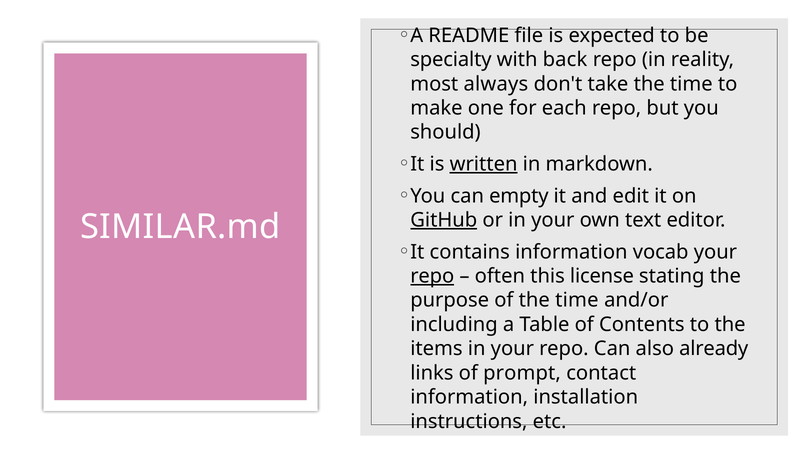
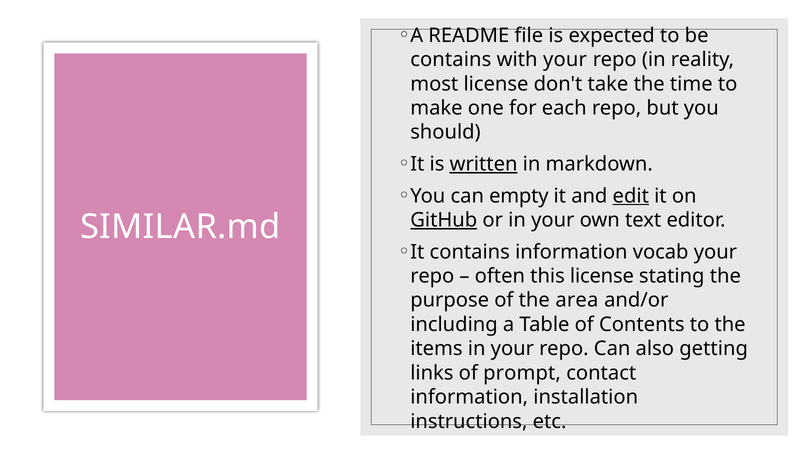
specialty: specialty -> contains (451, 60)
with back: back -> your (565, 60)
most always: always -> license (496, 84)
edit underline: none -> present (631, 196)
repo underline: present -> none (432, 276)
of the time: time -> area (577, 300)
already: already -> getting (714, 349)
